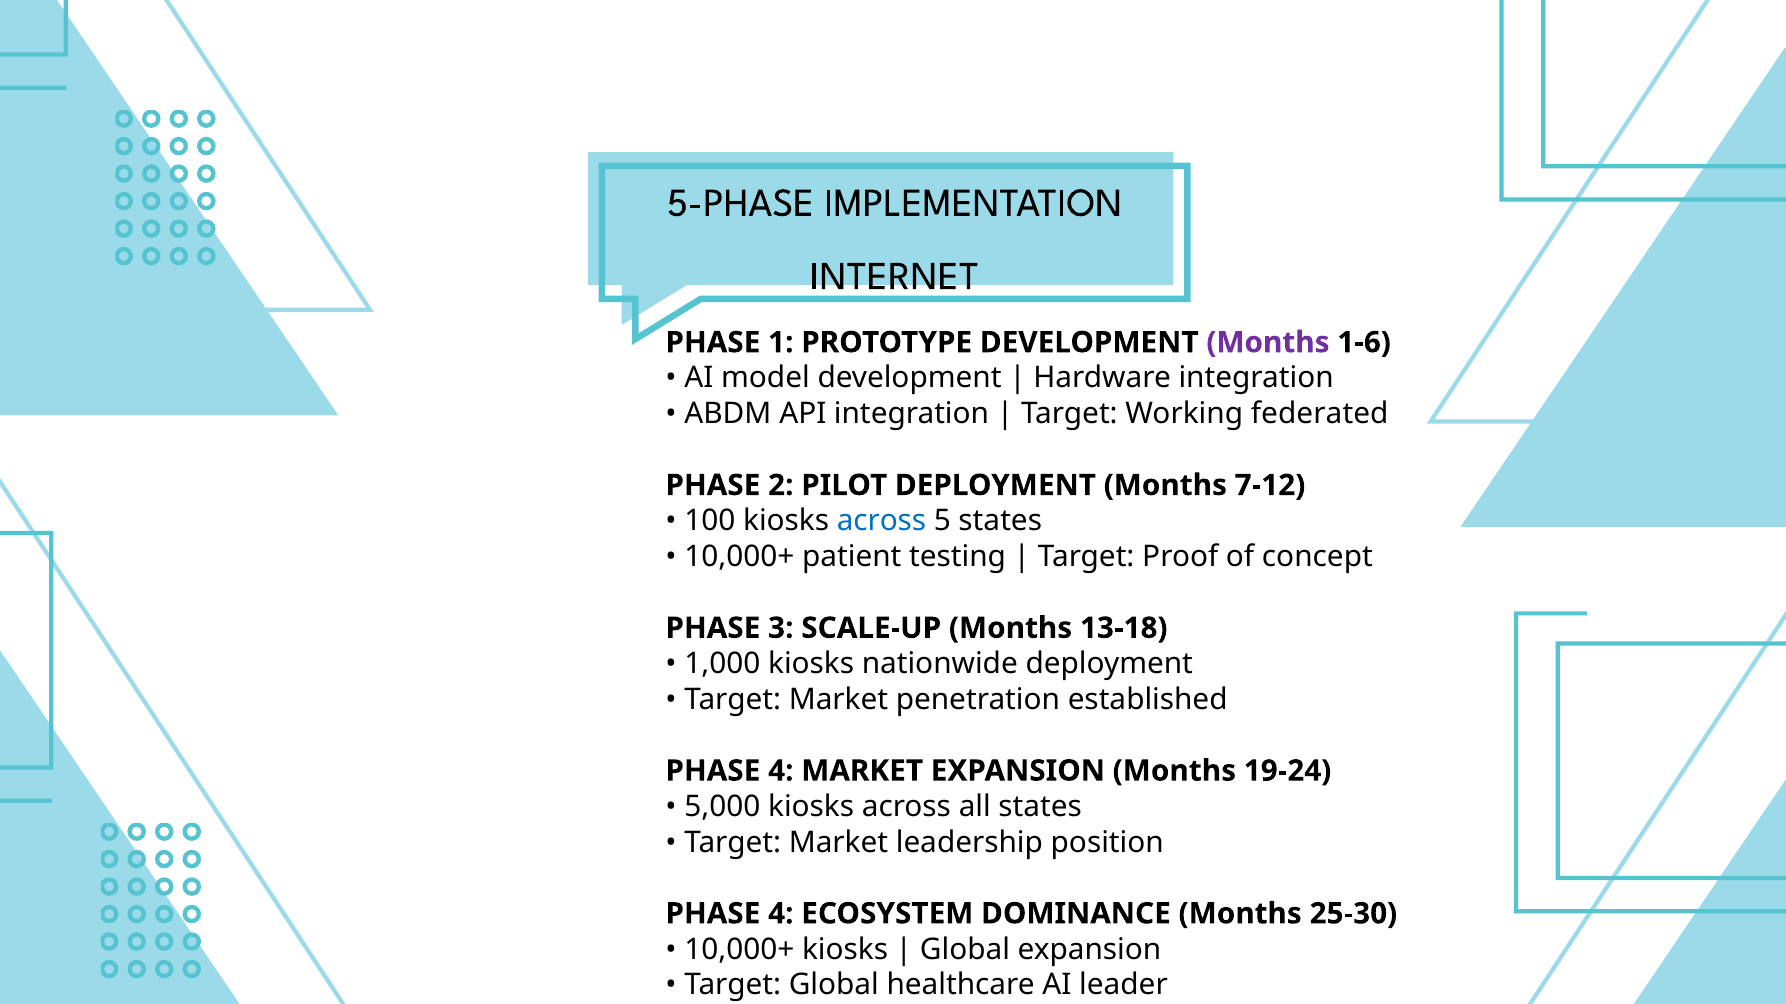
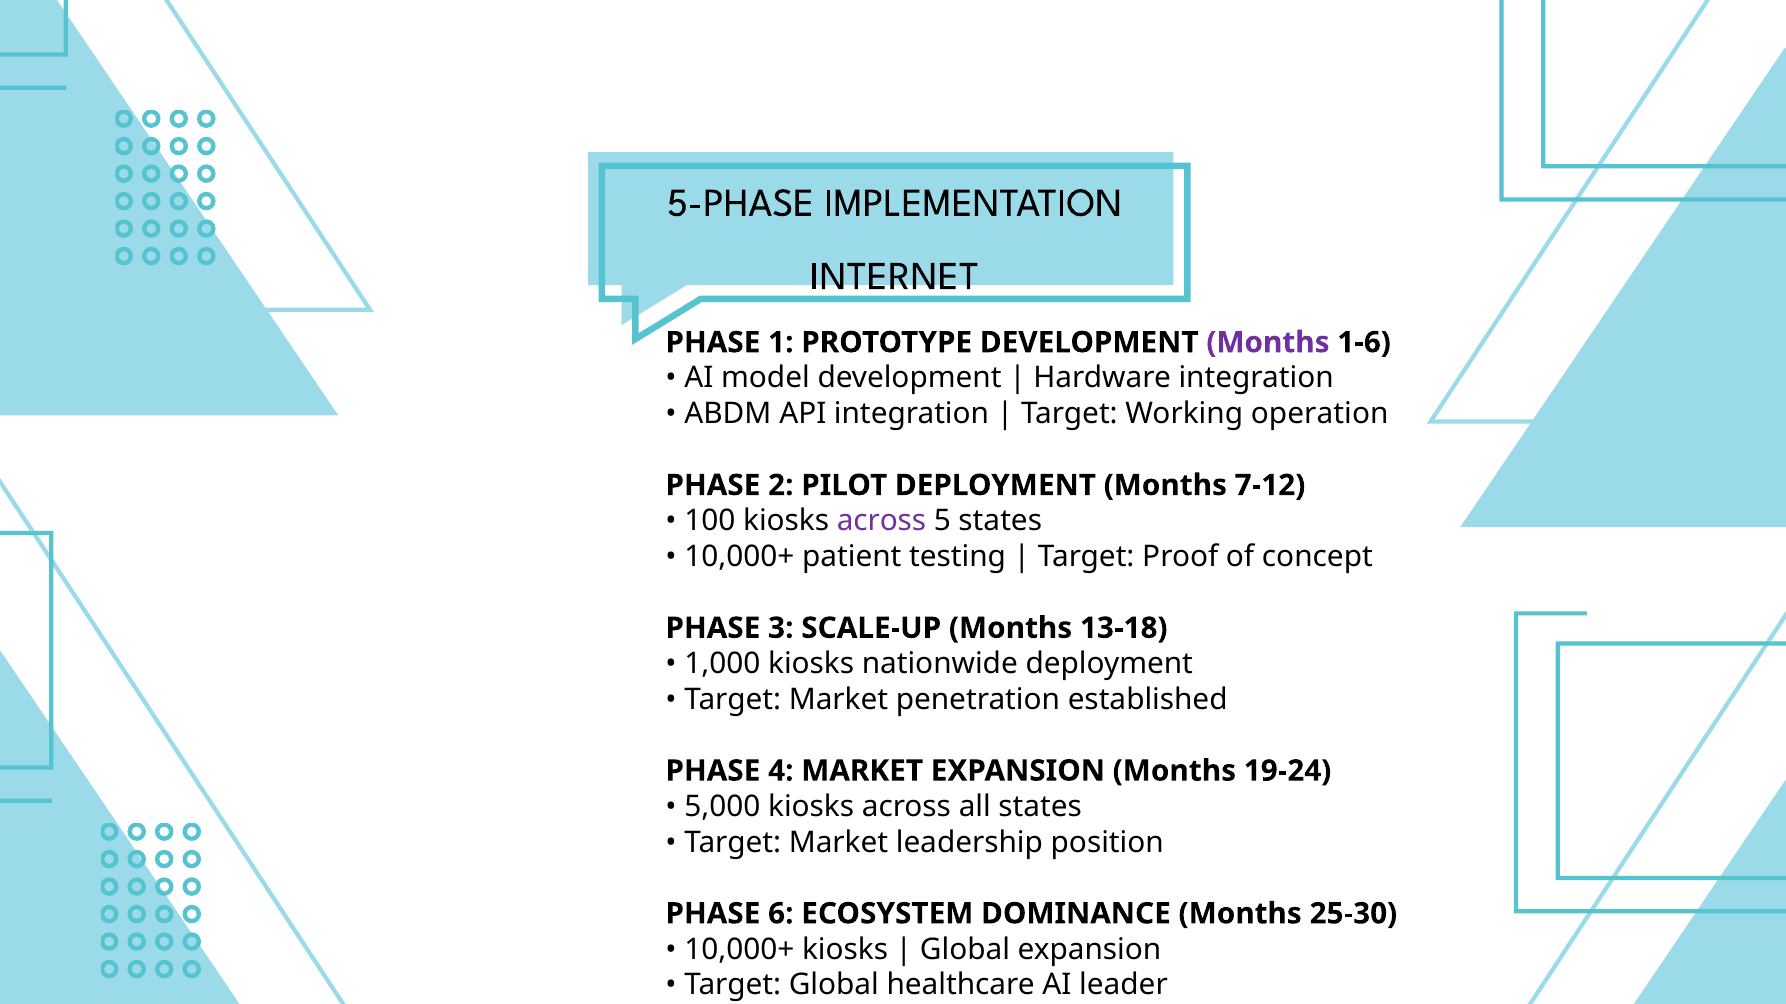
federated: federated -> operation (1320, 414)
across colour: blue -> purple (882, 521)
4: 4 -> 6 (781, 914)
